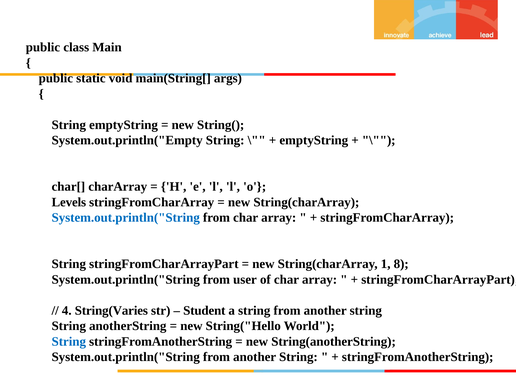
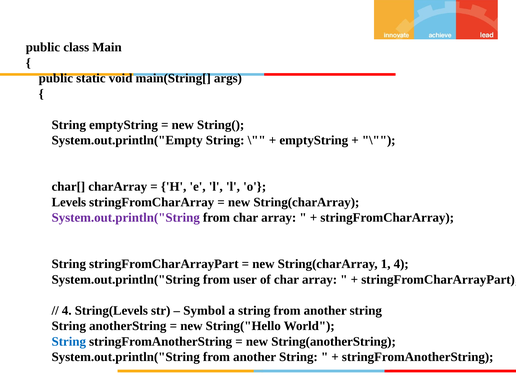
System.out.println("String colour: blue -> purple (126, 218)
1 8: 8 -> 4 (401, 264)
String(Varies: String(Varies -> String(Levels (111, 311)
Student: Student -> Symbol (204, 311)
